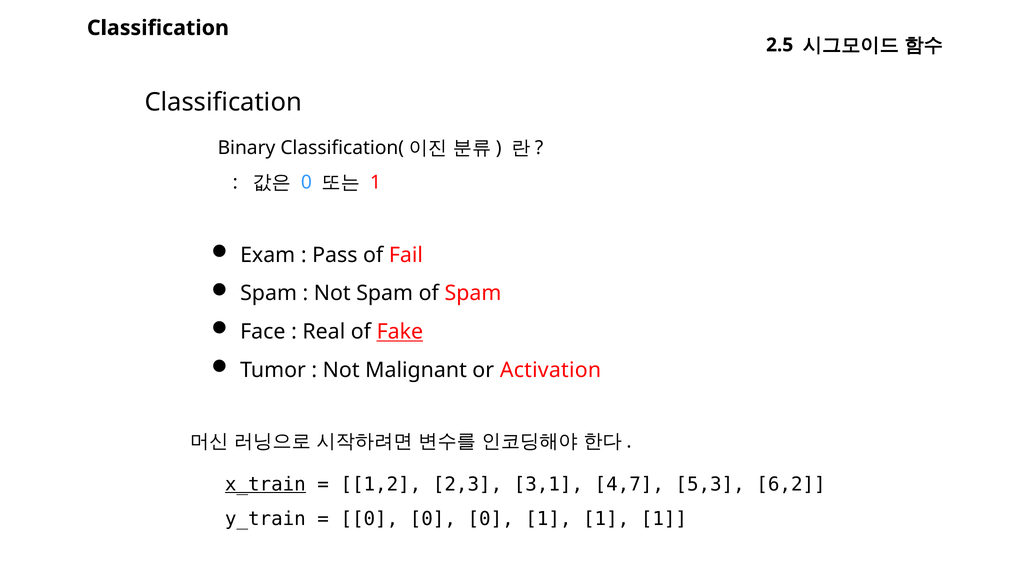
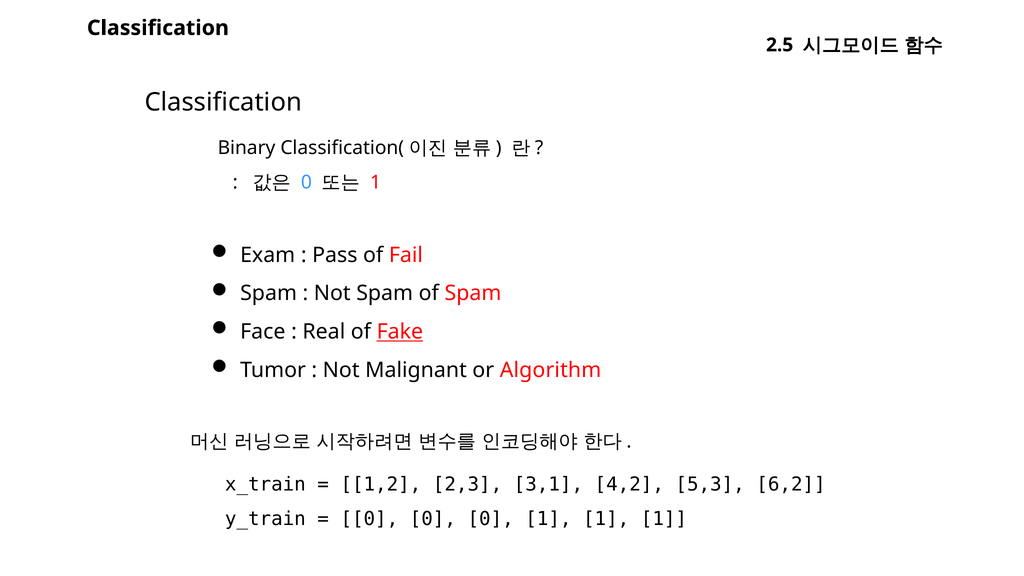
Activation: Activation -> Algorithm (551, 370)
x_train underline: present -> none (265, 484)
4,7: 4,7 -> 4,2 (629, 484)
